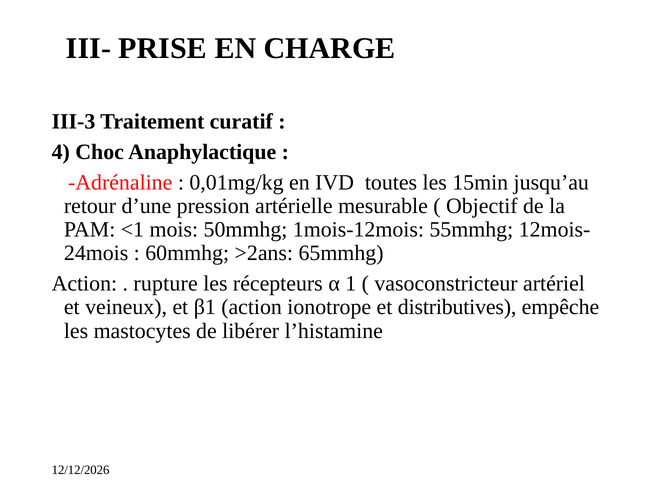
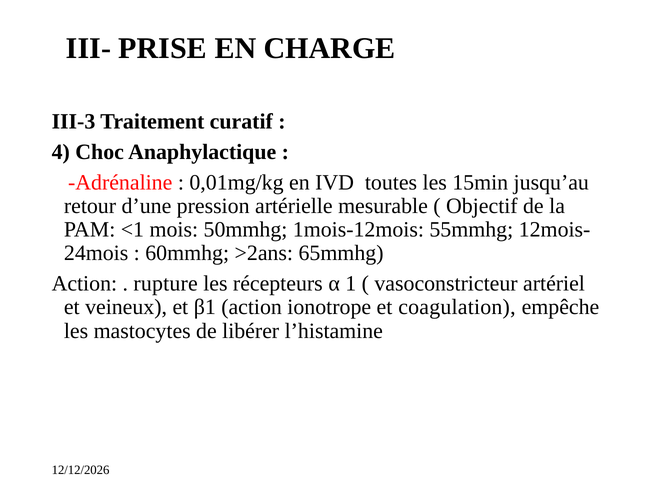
distributives: distributives -> coagulation (457, 307)
